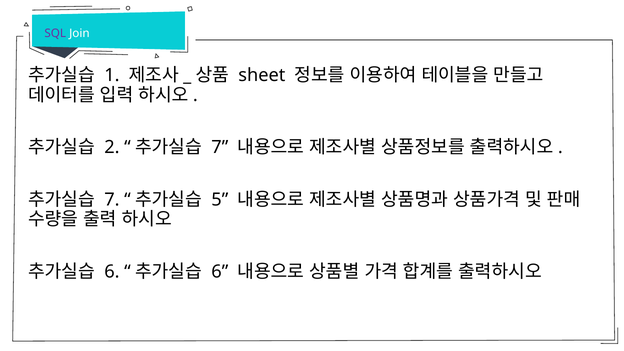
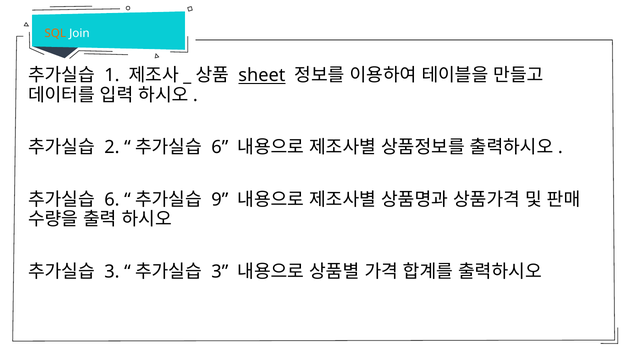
SQL colour: purple -> orange (55, 33)
sheet underline: none -> present (262, 75)
7: 7 -> 6 (220, 147)
7: 7 -> 6 (112, 200)
5: 5 -> 9 (220, 200)
6: 6 -> 3 (112, 272)
6: 6 -> 3 (220, 272)
